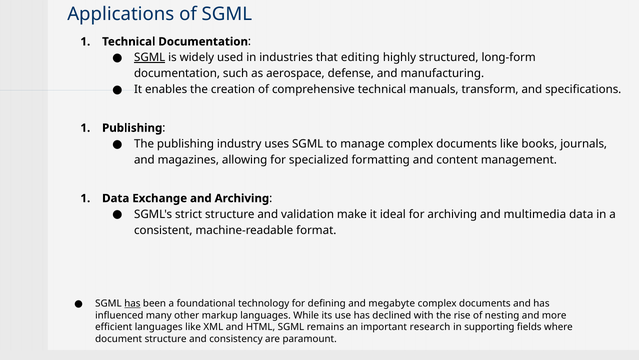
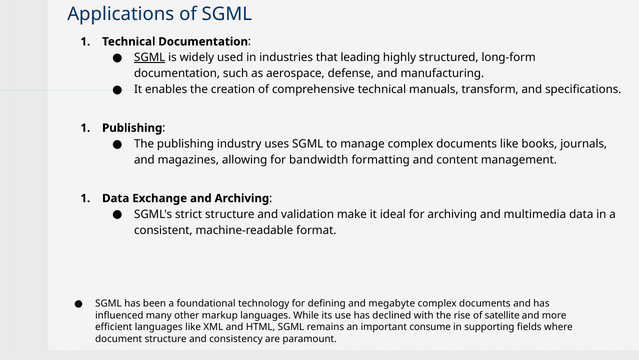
editing: editing -> leading (360, 58)
specialized: specialized -> bandwidth (319, 160)
has underline: present -> none (132, 303)
nesting: nesting -> satellite (502, 315)
research: research -> consume (430, 327)
